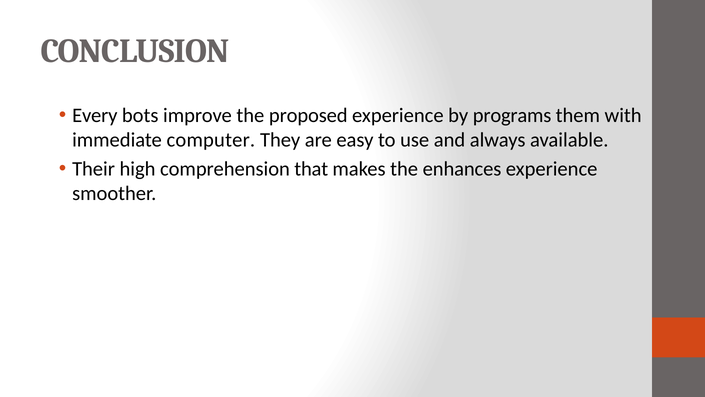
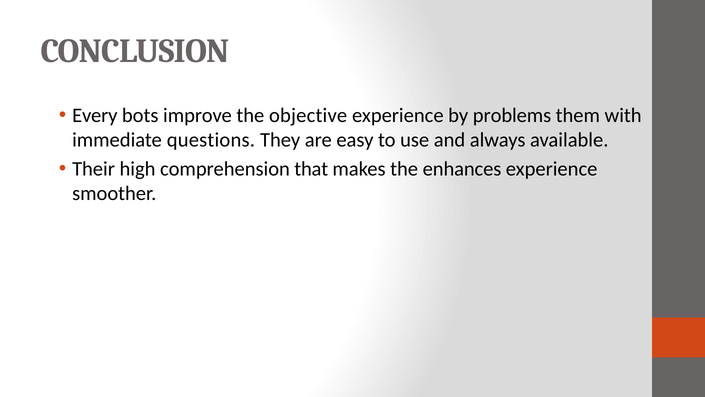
proposed: proposed -> objective (308, 115)
programs: programs -> problems (512, 115)
computer: computer -> questions (211, 140)
